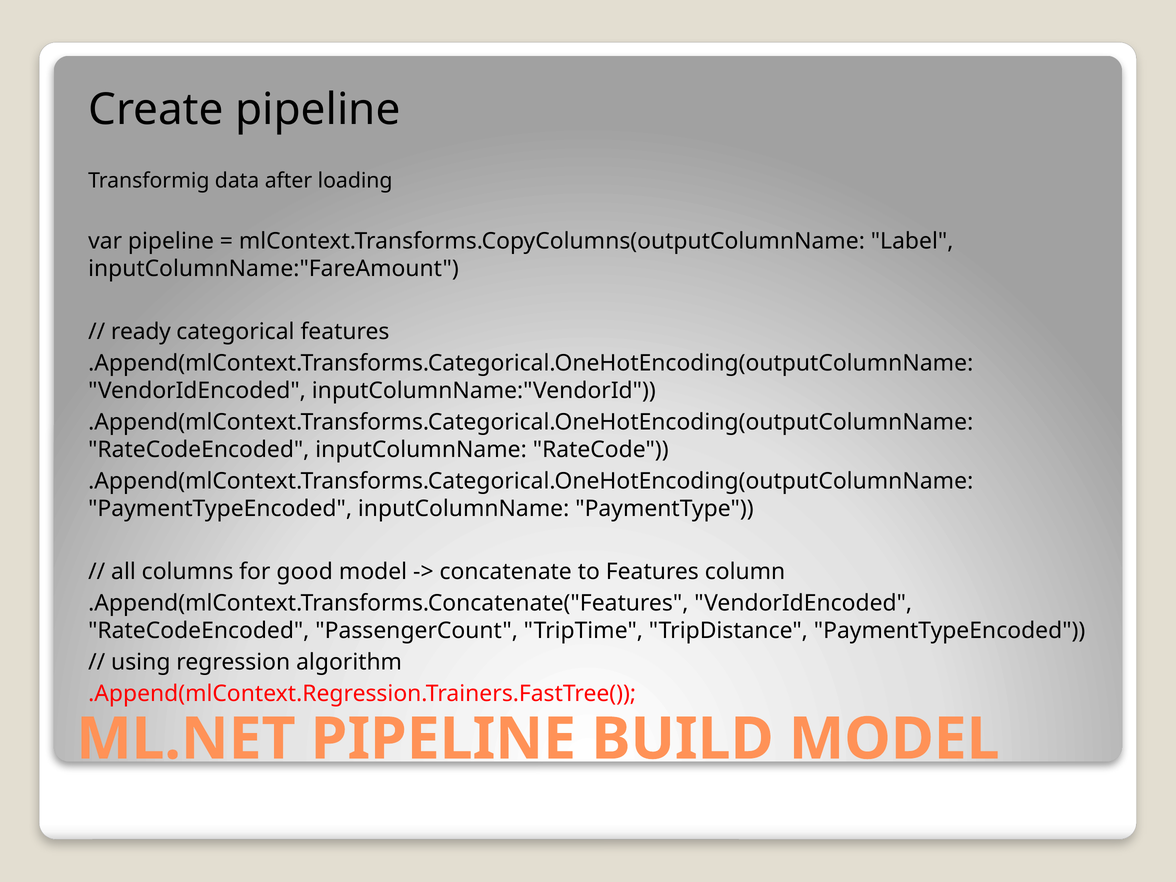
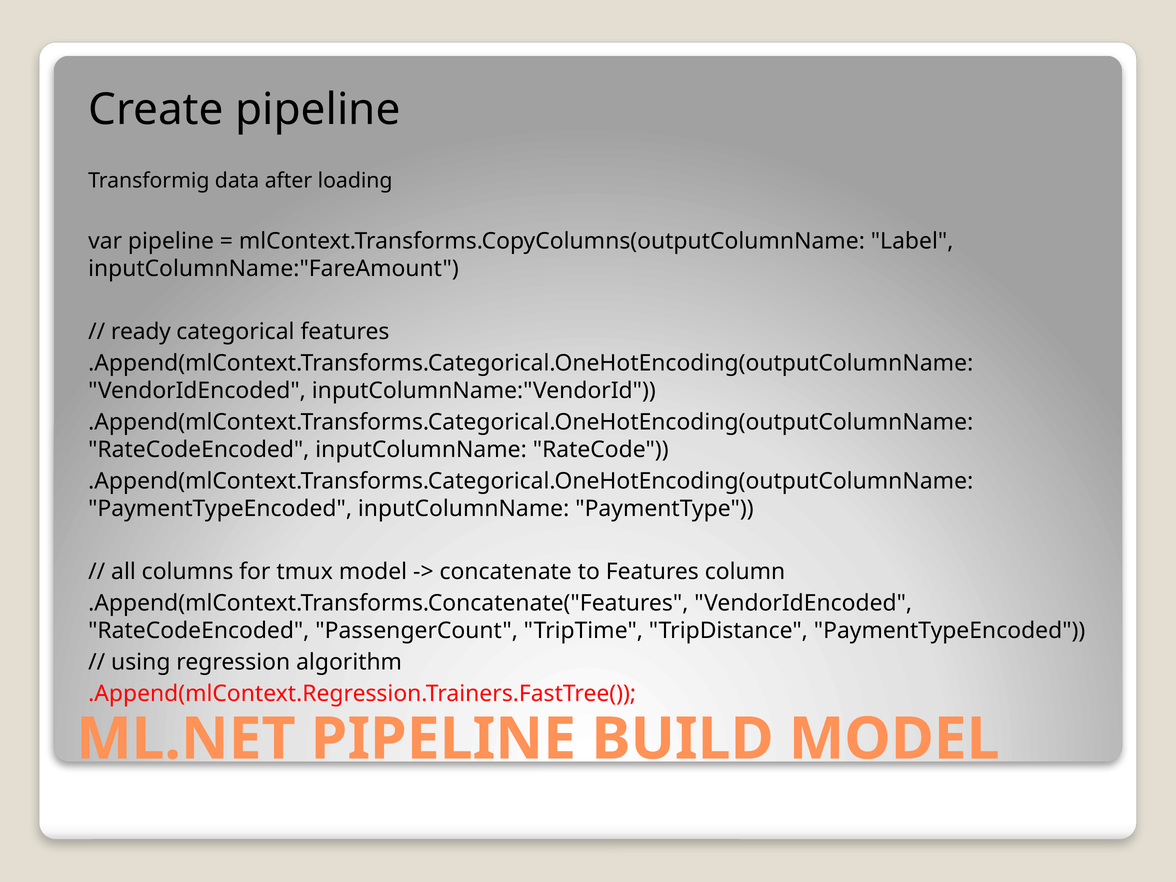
good: good -> tmux (305, 572)
